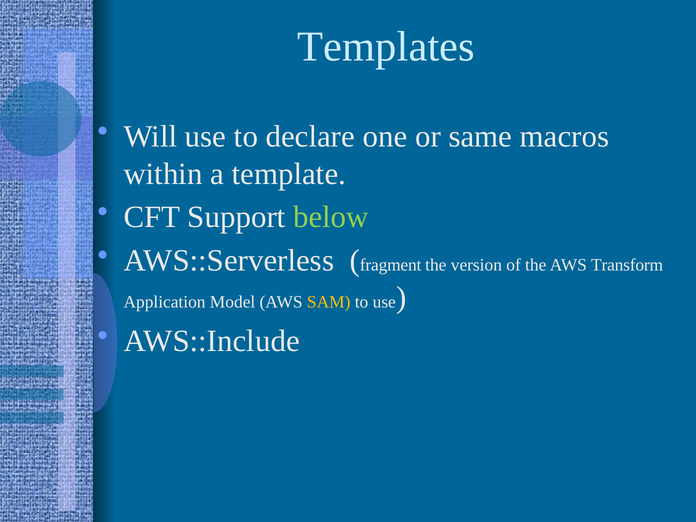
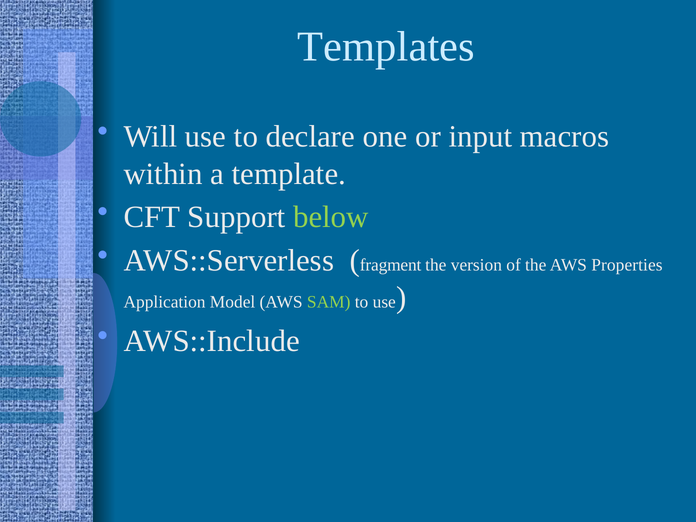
same: same -> input (480, 137)
Transform: Transform -> Properties (627, 265)
SAM colour: yellow -> light green (329, 302)
